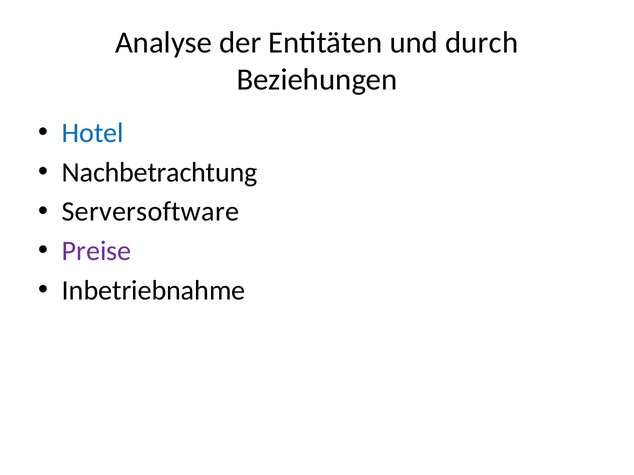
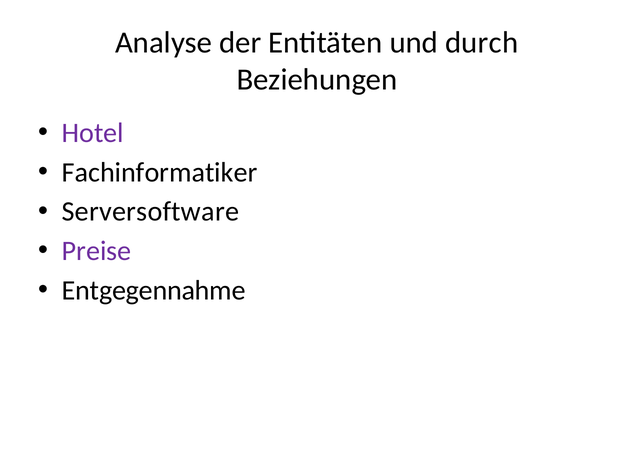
Hotel colour: blue -> purple (93, 133)
Nachbetrachtung: Nachbetrachtung -> Fachinformatiker (160, 172)
Inbetriebnahme: Inbetriebnahme -> Entgegennahme (154, 291)
